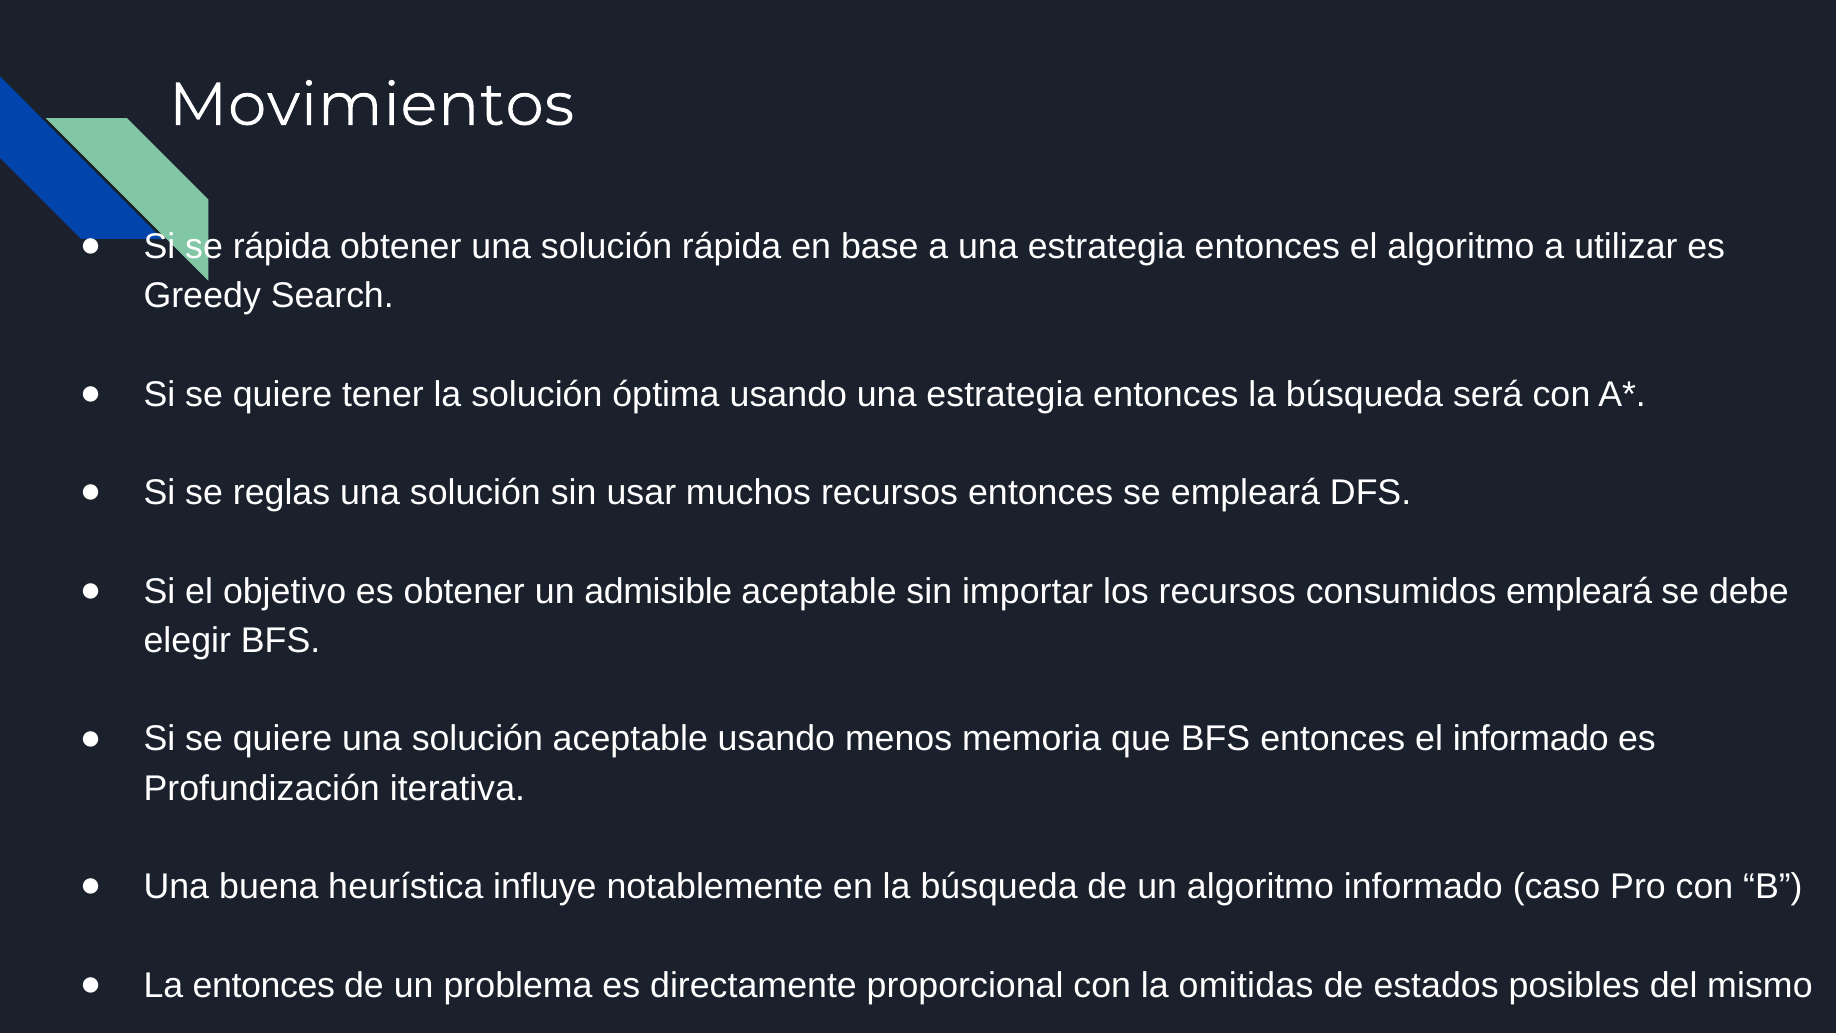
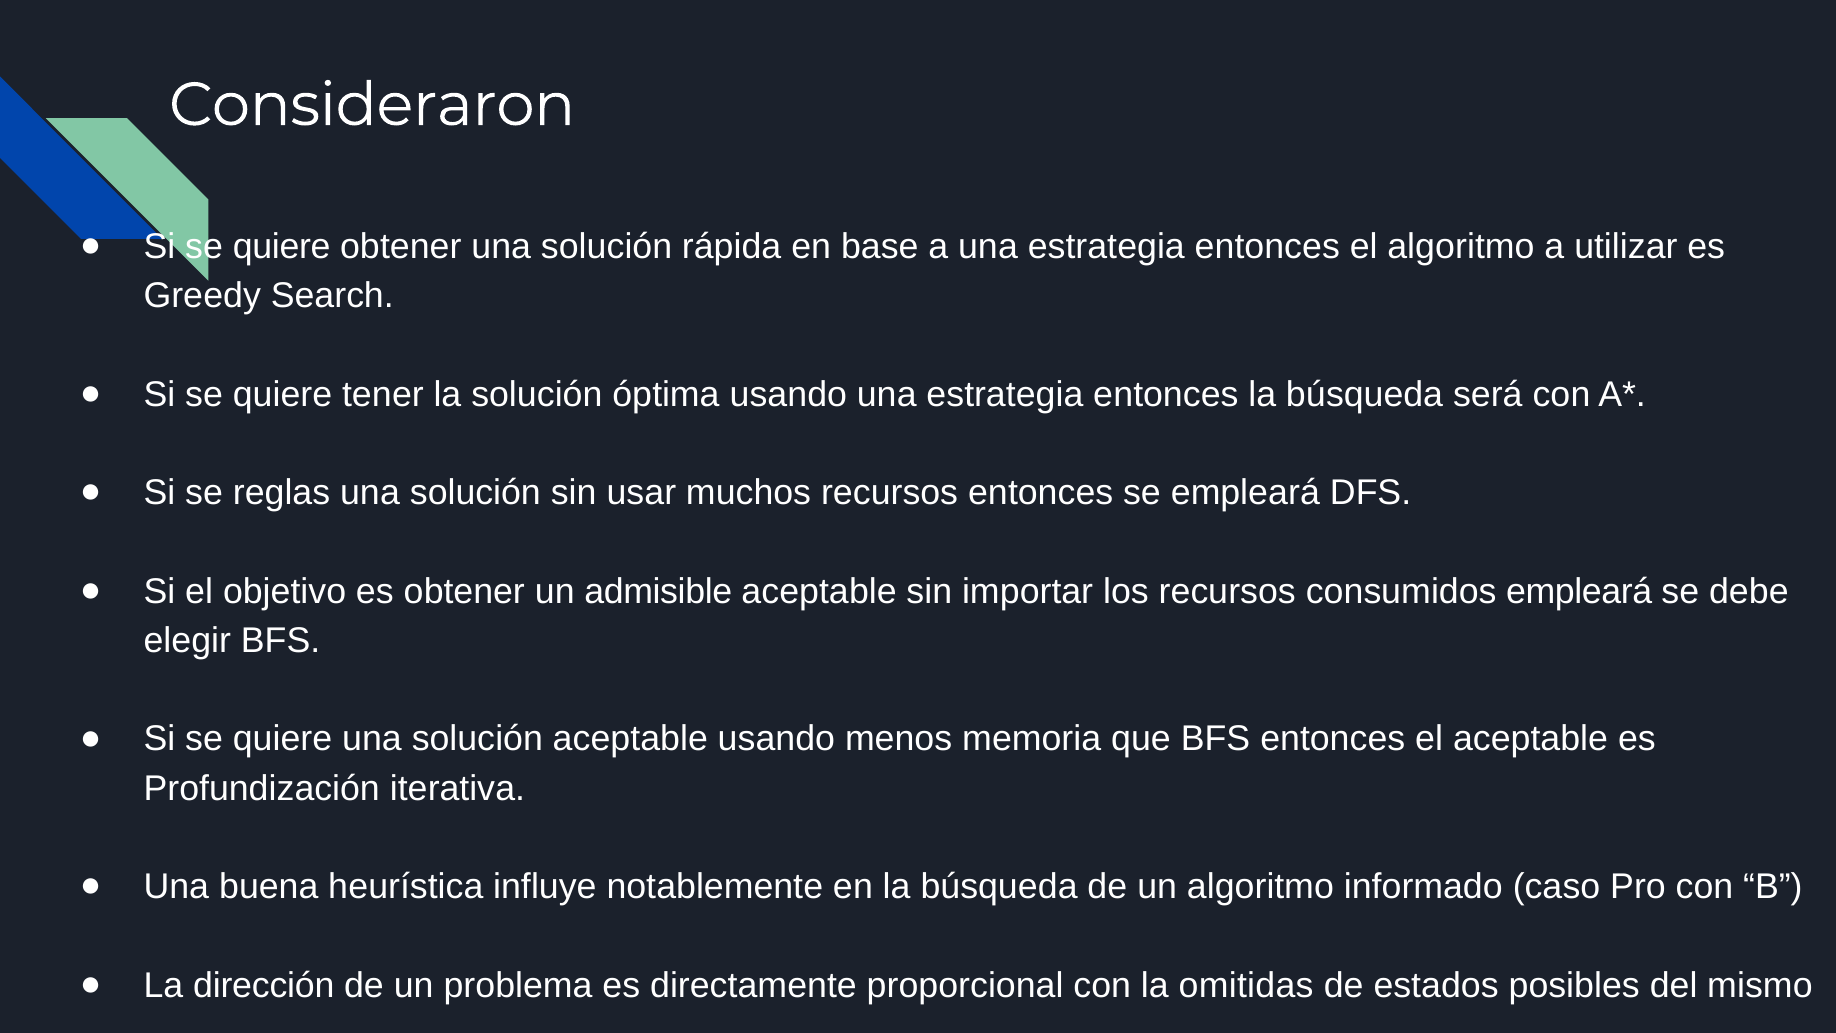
Movimientos: Movimientos -> Consideraron (372, 105)
rápida: rápida -> quiere (282, 247)
el informado: informado -> aceptable (1531, 739)
La entonces: entonces -> dirección (264, 985)
